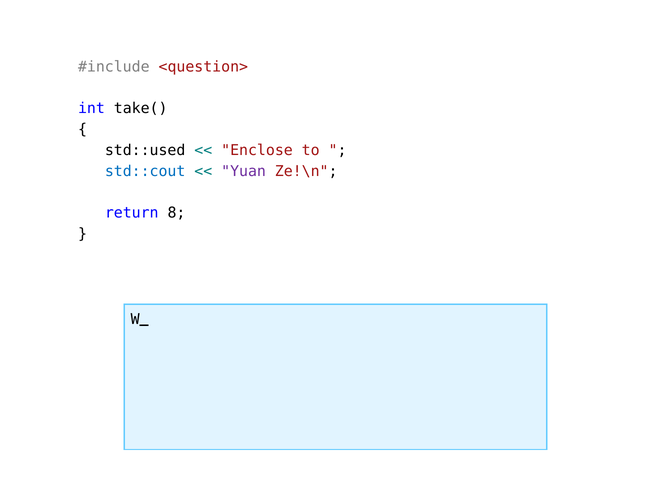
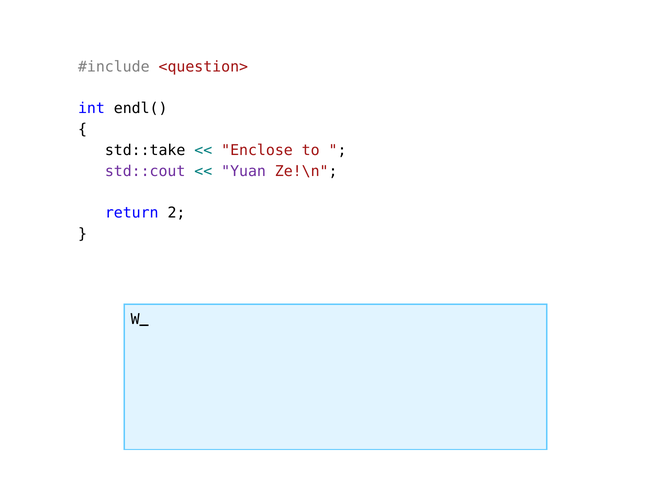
take(: take( -> endl( (141, 109)
std::used: std::used -> std::take (145, 150)
std::cout colour: blue -> purple (145, 171)
8: 8 -> 2 (176, 213)
